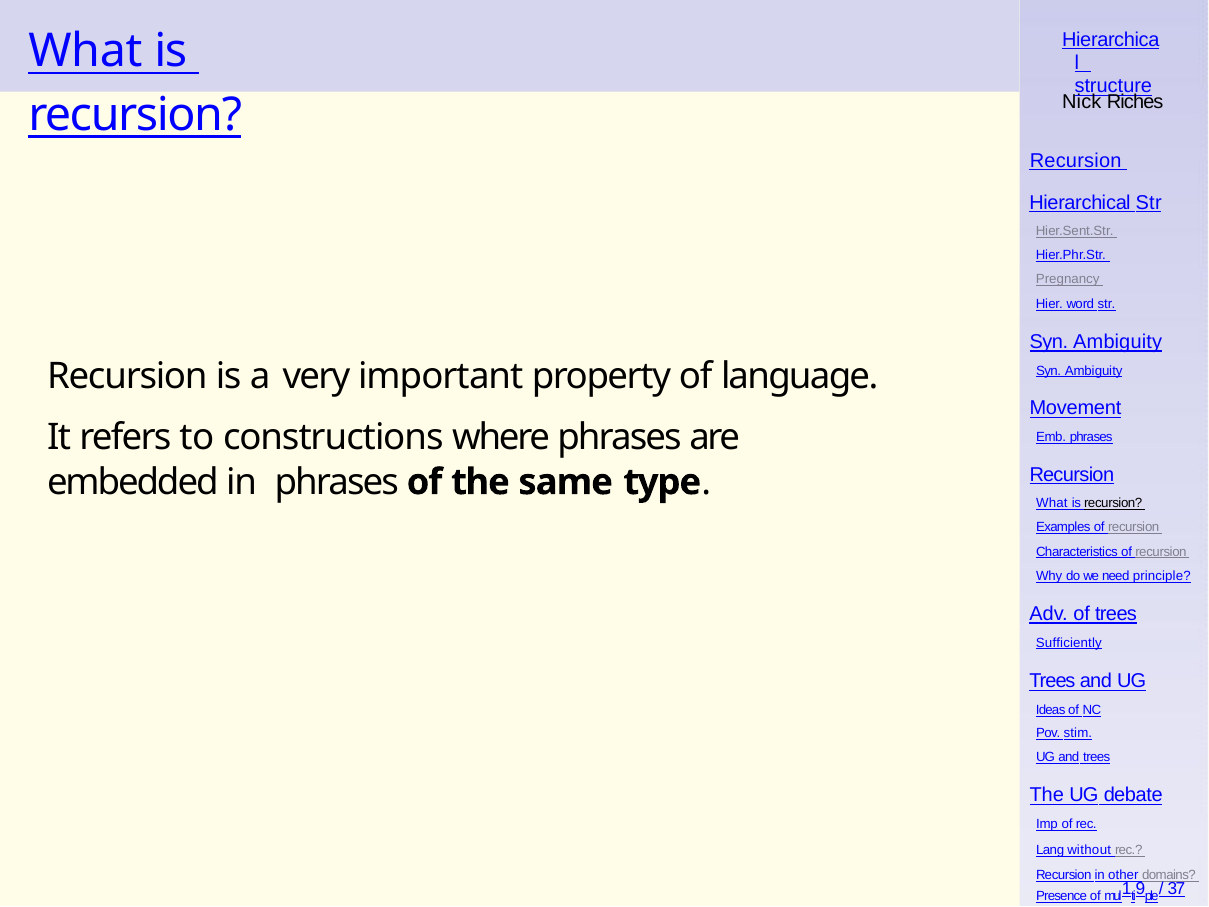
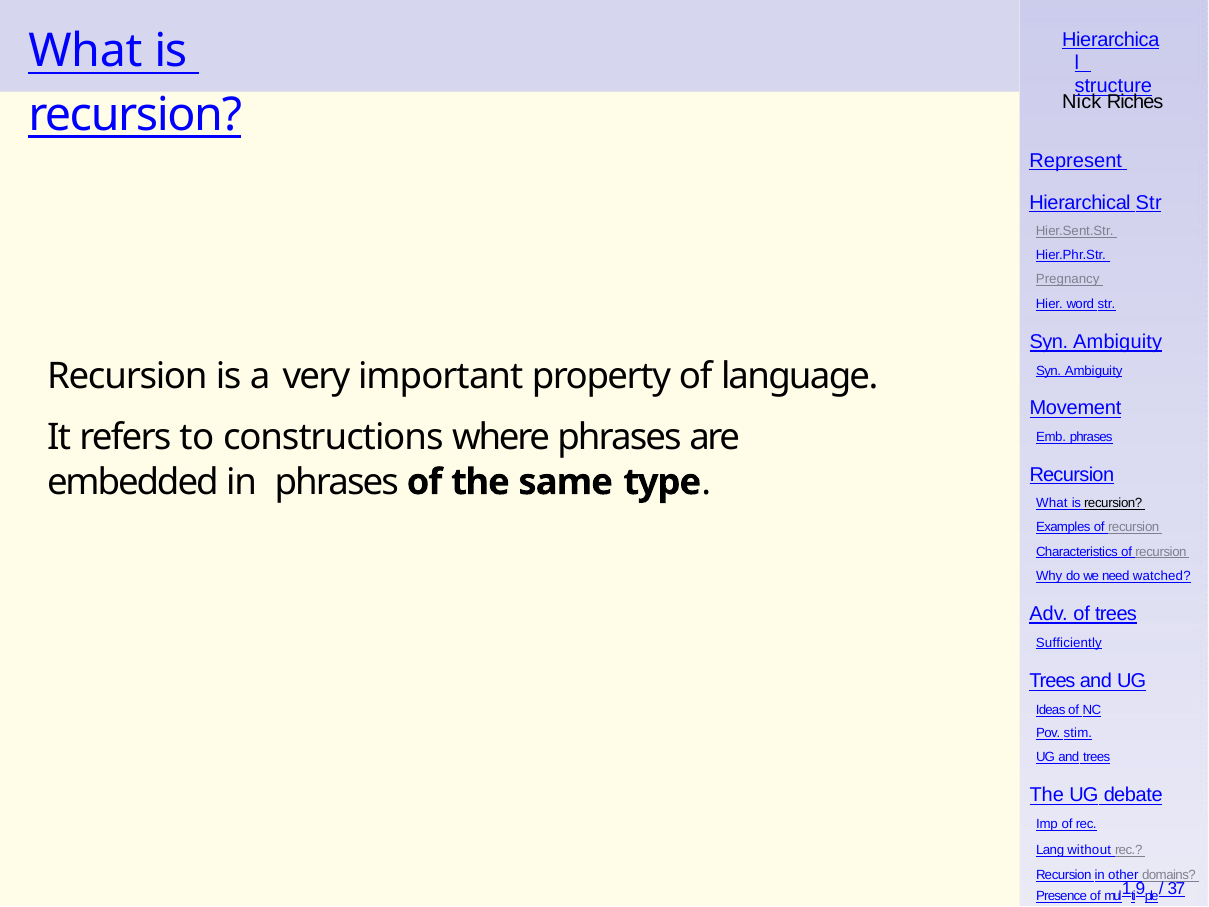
Recursion: Recursion -> Represent (1076, 161)
principle: principle -> watched (1162, 576)
